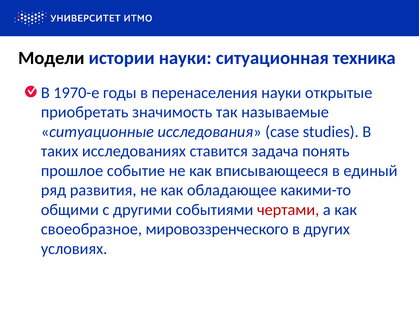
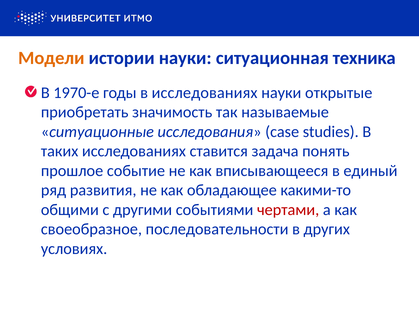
Модели colour: black -> orange (51, 58)
в перенаселения: перенаселения -> исследованиях (205, 93)
мировоззренческого: мировоззренческого -> последовательности (217, 229)
